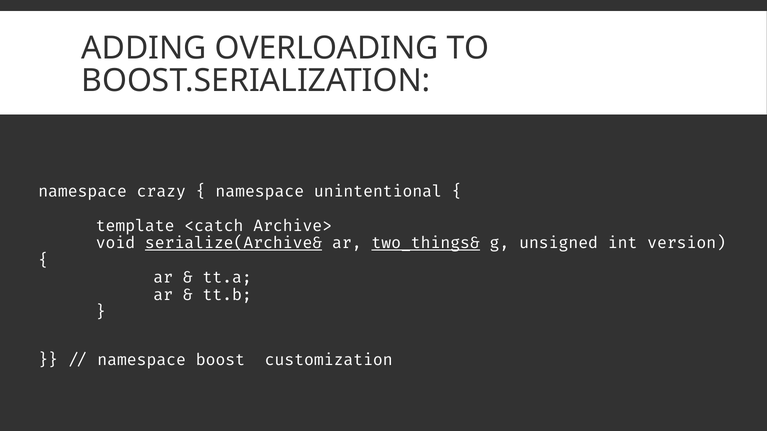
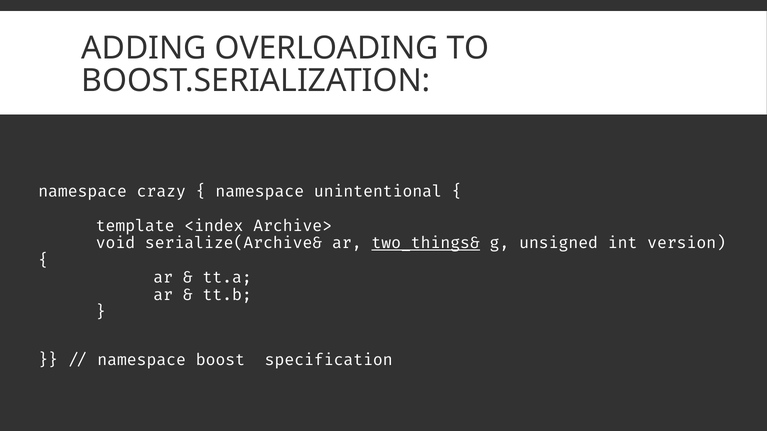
<catch: <catch -> <index (214, 226)
serialize(Archive& underline: present -> none (234, 243)
boost::customization: boost::customization -> boost::specification (294, 360)
